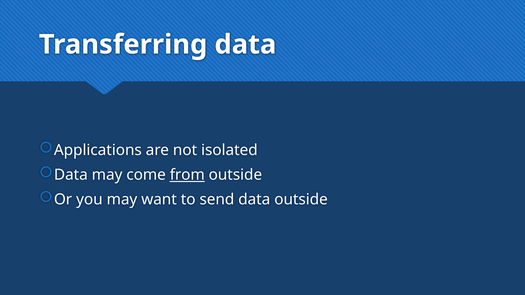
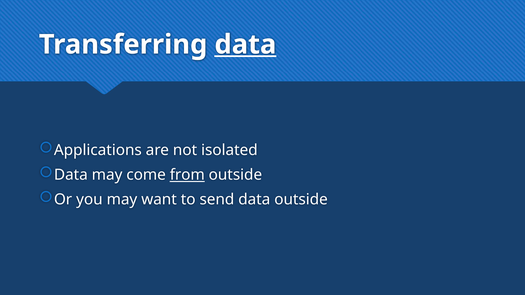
data underline: none -> present (245, 45)
